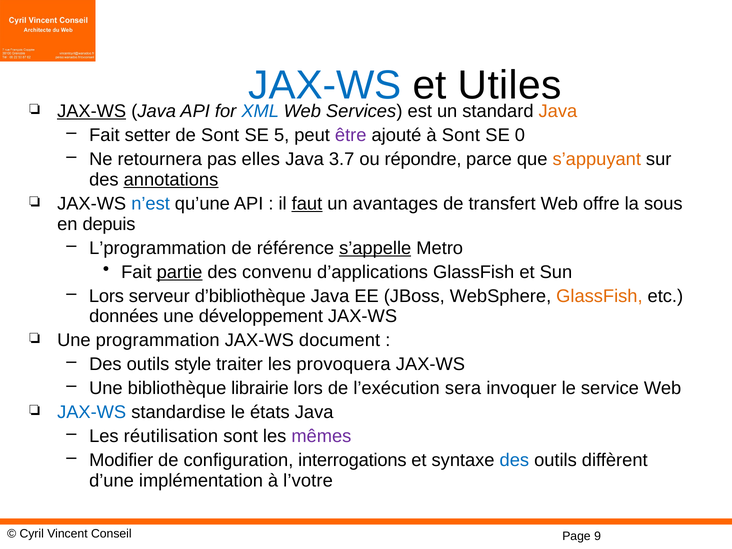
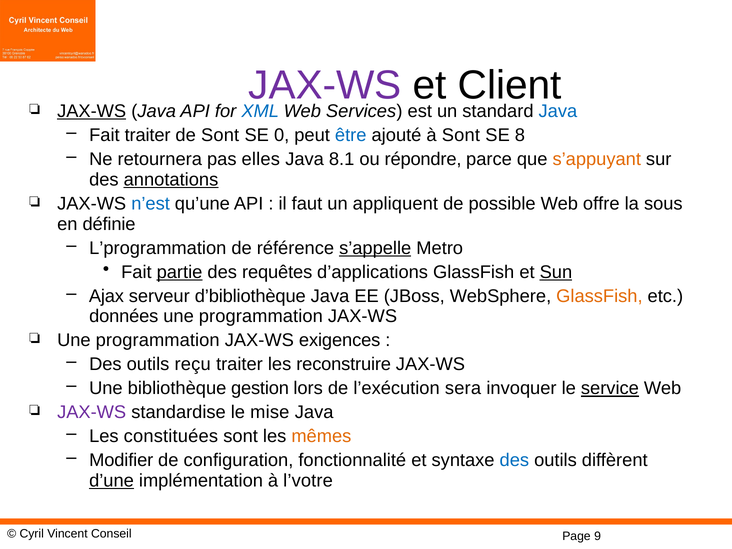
JAX-WS colour: blue -> purple (325, 85)
Utiles: Utiles -> Client (510, 85)
Java colour: orange -> blue (558, 111)
Fait setter: setter -> traiter (148, 135)
5: 5 -> 0 (282, 135)
être colour: purple -> blue (351, 135)
0: 0 -> 8 (520, 135)
3.7: 3.7 -> 8.1 (342, 159)
faut underline: present -> none (307, 204)
avantages: avantages -> appliquent (395, 204)
transfert: transfert -> possible (502, 204)
depuis: depuis -> définie (109, 224)
convenu: convenu -> requêtes (277, 272)
Sun underline: none -> present (556, 272)
Lors: Lors -> Ajax (106, 296)
développement: développement -> programmation (261, 316)
document: document -> exigences (340, 340)
style: style -> reçu (193, 364)
provoquera: provoquera -> reconstruire (344, 364)
librairie: librairie -> gestion (260, 388)
service underline: none -> present (610, 388)
JAX-WS colour: blue -> purple (92, 412)
états: états -> mise (270, 412)
réutilisation: réutilisation -> constituées (171, 436)
mêmes colour: purple -> orange (321, 436)
interrogations: interrogations -> fonctionnalité (352, 460)
d’une underline: none -> present (112, 481)
